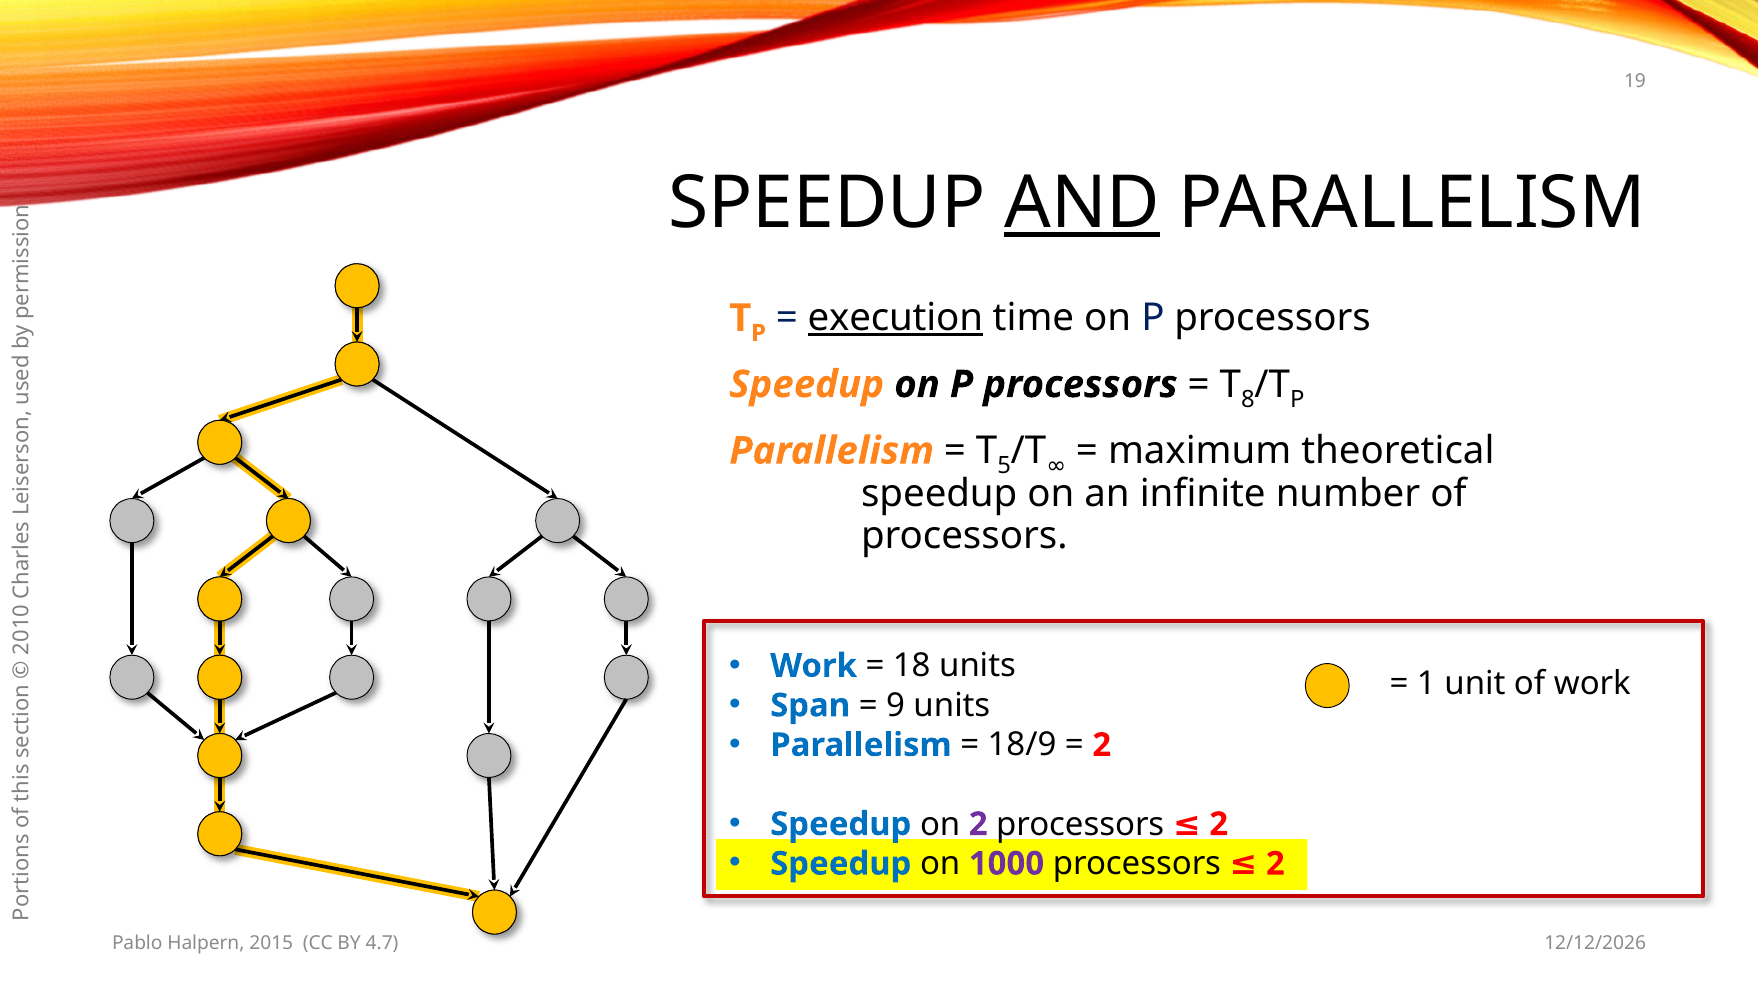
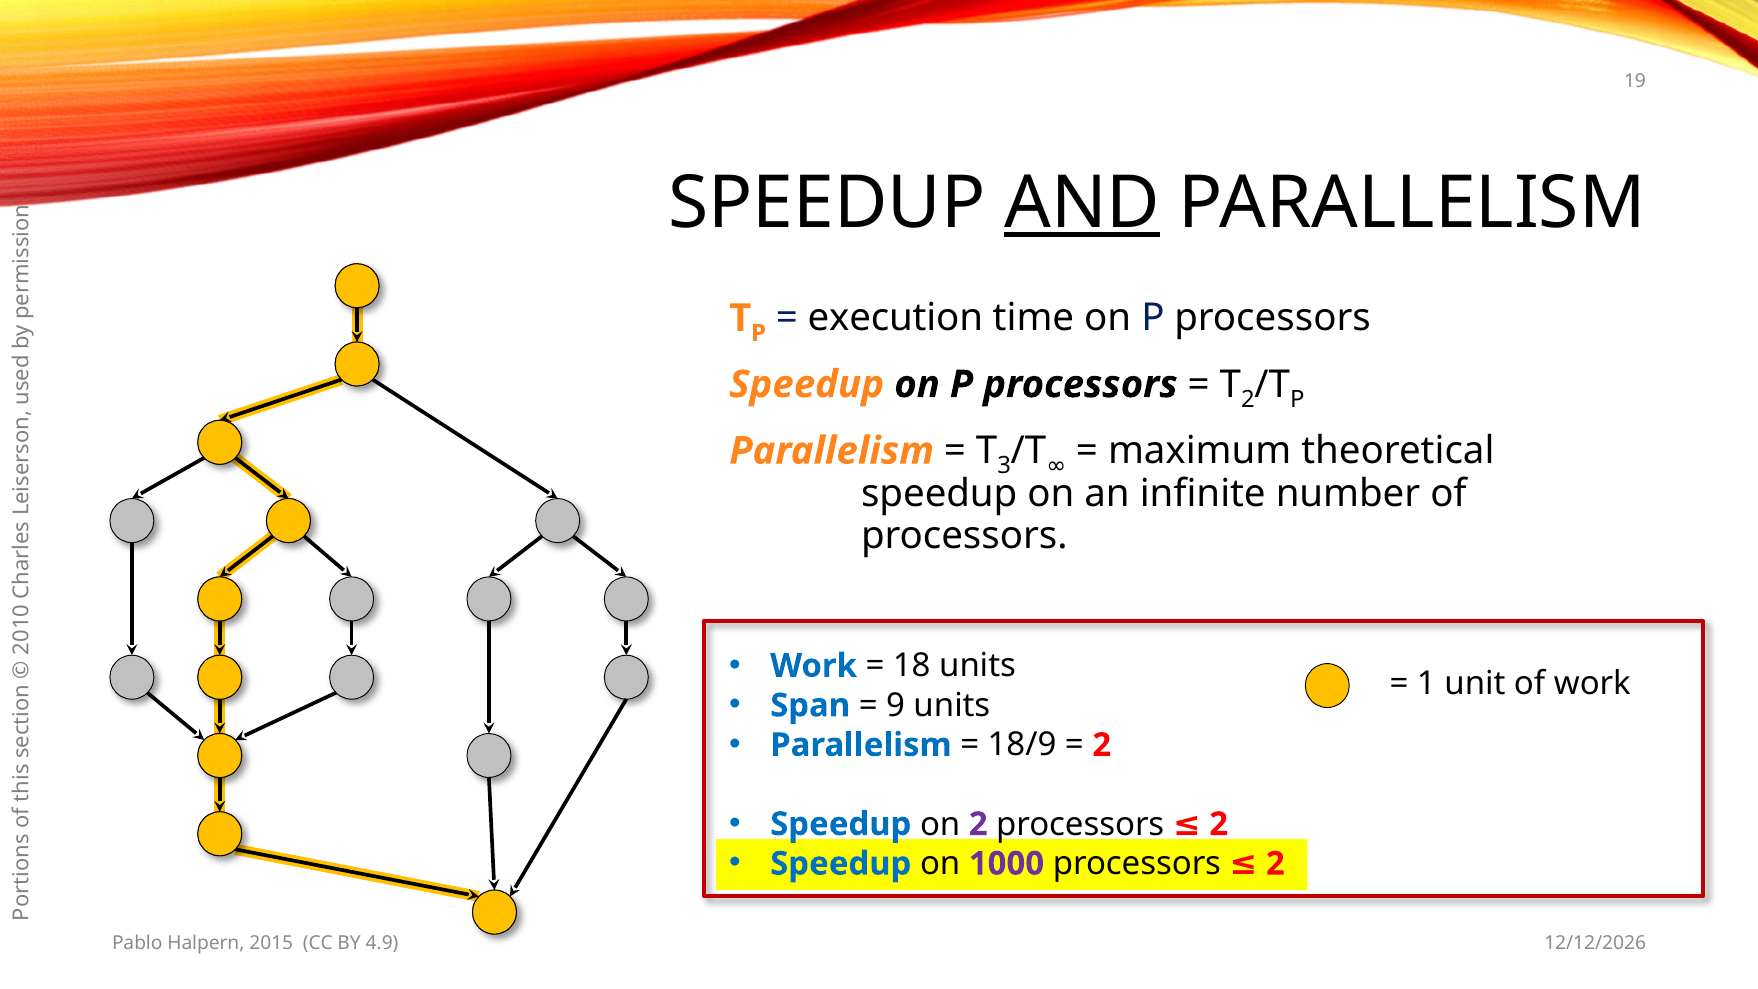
execution underline: present -> none (895, 318)
8: 8 -> 2 (1248, 400)
5: 5 -> 3 (1004, 466)
4.7: 4.7 -> 4.9 (382, 943)
